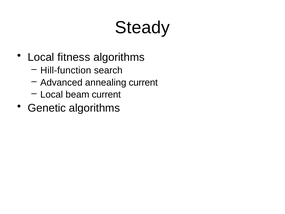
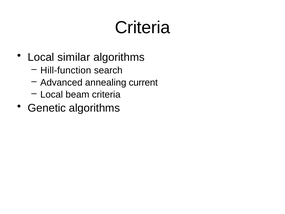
Steady: Steady -> Criteria (143, 28)
fitness: fitness -> similar (74, 57)
beam current: current -> criteria (106, 95)
